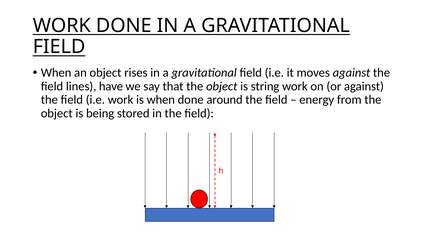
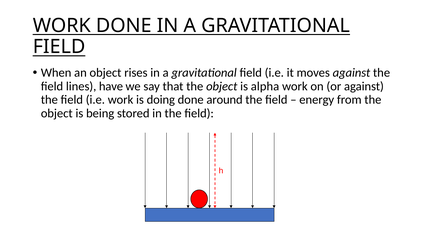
string: string -> alpha (265, 86)
is when: when -> doing (161, 100)
